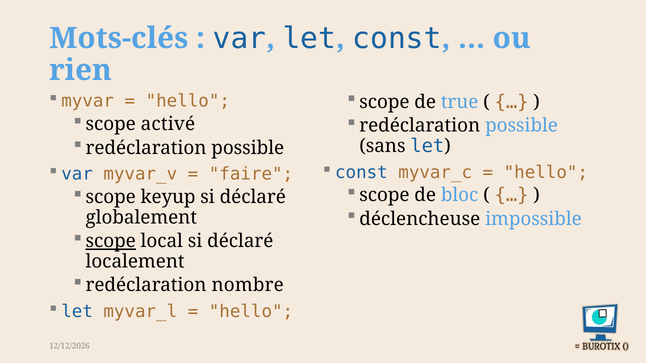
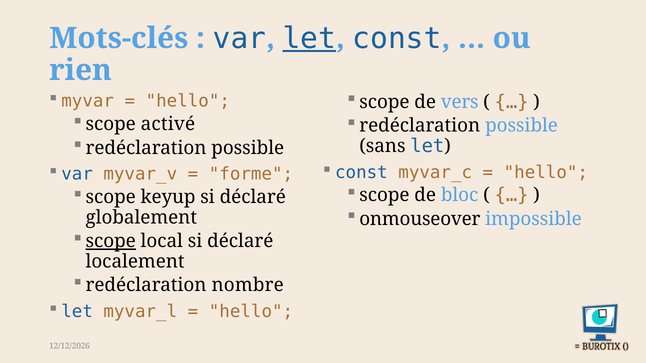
let underline: none -> present (309, 38)
true: true -> vers (460, 102)
faire: faire -> forme (251, 174)
déclencheuse: déclencheuse -> onmouseover (420, 219)
